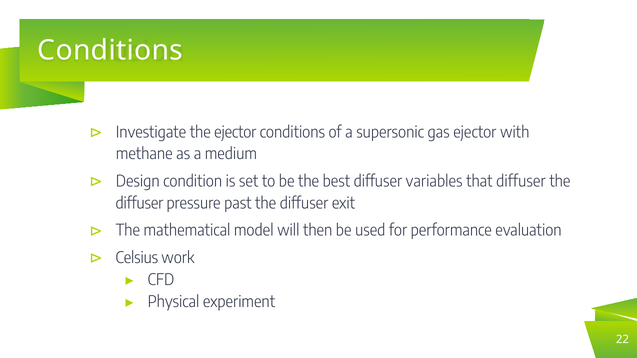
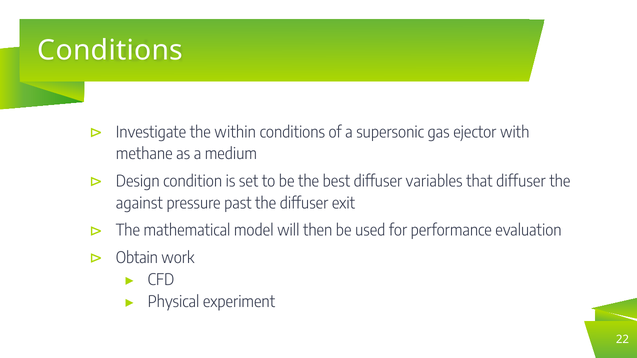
the ejector: ejector -> within (235, 132)
diffuser: diffuser -> against (139, 204)
Celsius: Celsius -> Obtain (137, 258)
